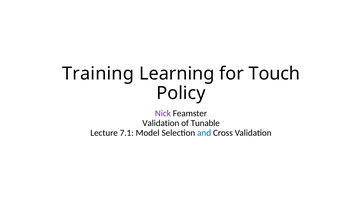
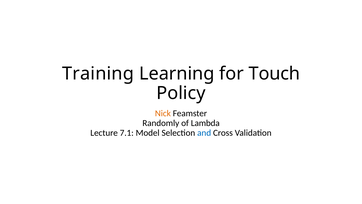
Nick colour: purple -> orange (163, 113)
Validation: Validation -> Randomly (161, 123)
Tunable: Tunable -> Lambda (205, 123)
